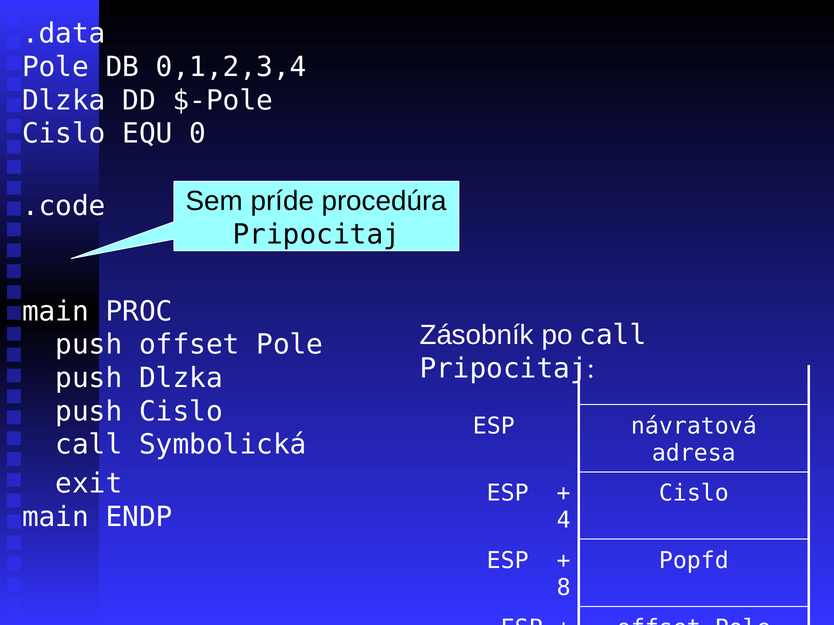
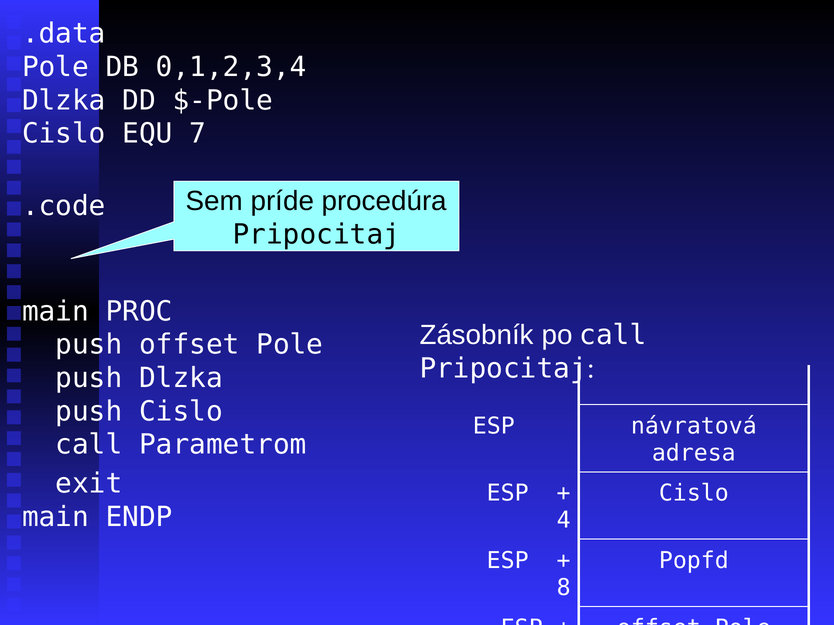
0: 0 -> 7 (198, 134)
Symbolická: Symbolická -> Parametrom (223, 445)
